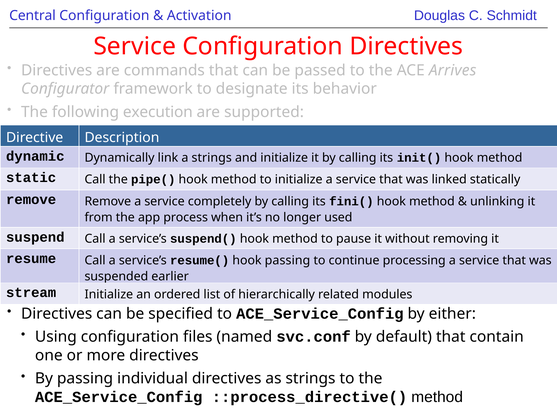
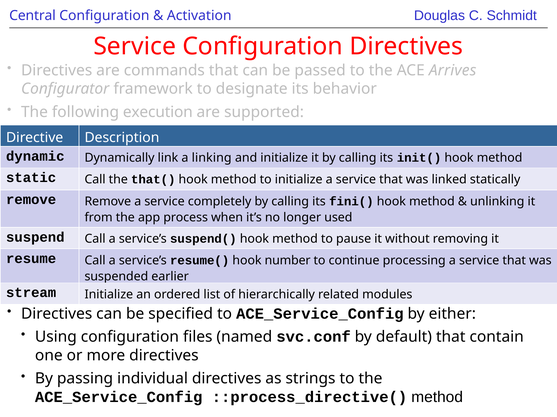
a strings: strings -> linking (212, 158)
pipe(: pipe( -> that( (153, 180)
hook passing: passing -> number (288, 261)
